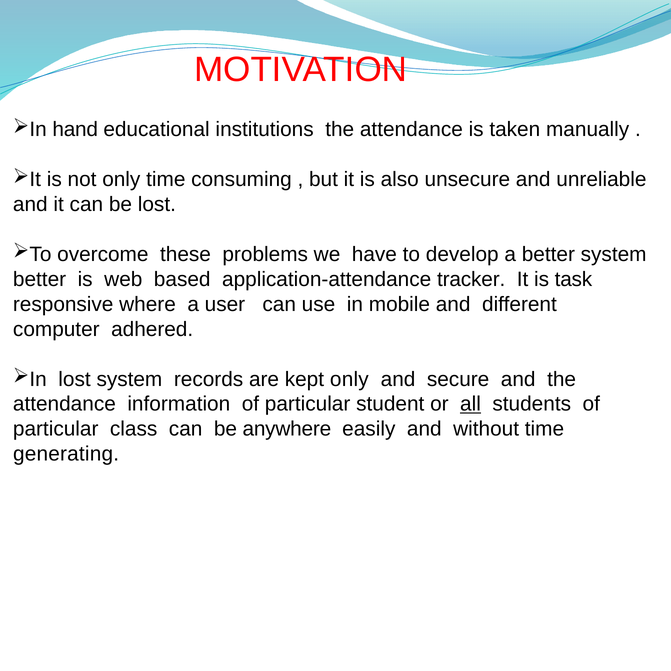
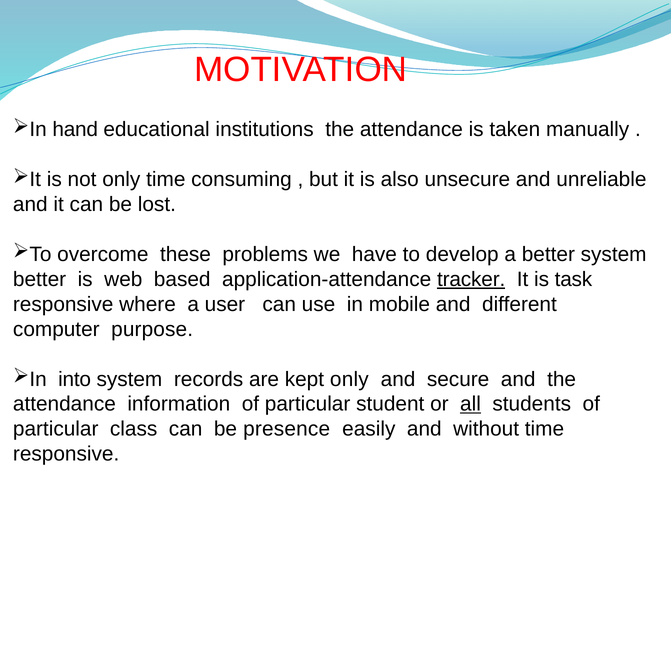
tracker underline: none -> present (471, 279)
adhered: adhered -> purpose (152, 329)
lost: lost -> into (75, 379)
anywhere: anywhere -> presence (287, 429)
generating: generating -> responsive (66, 454)
